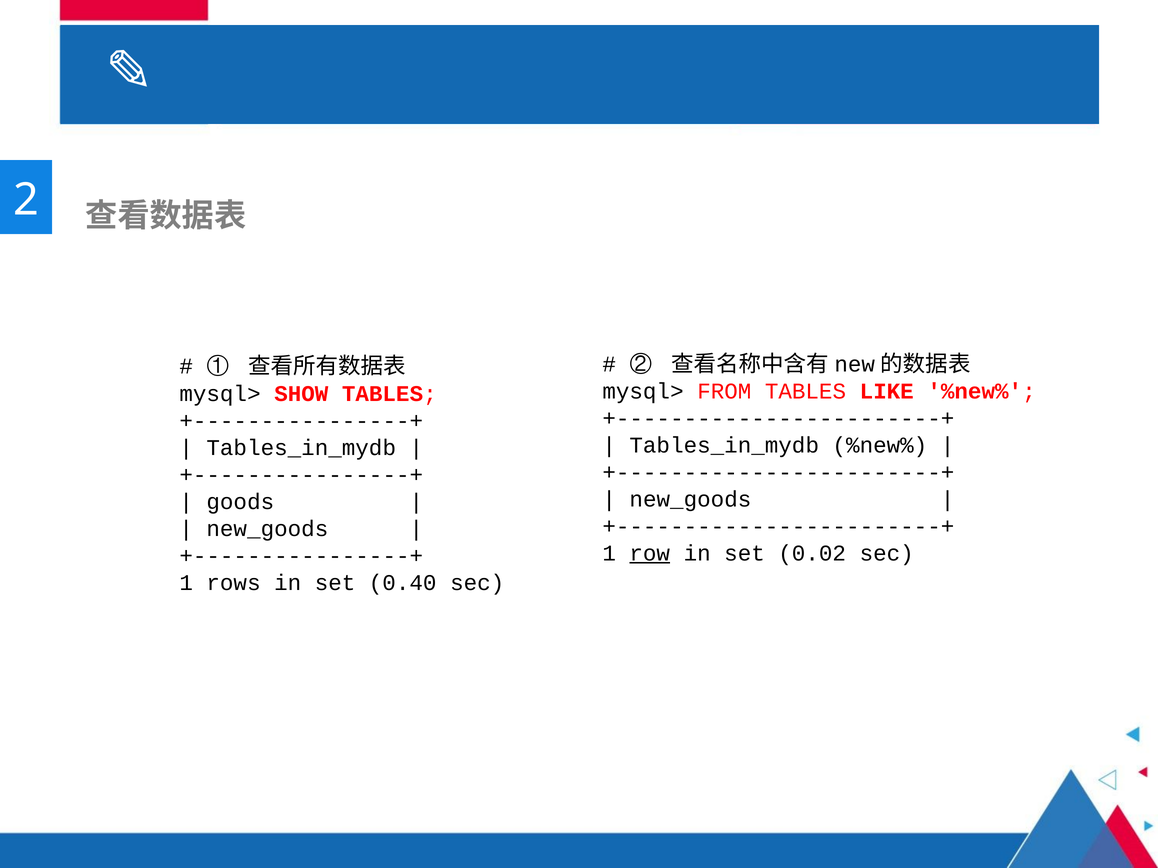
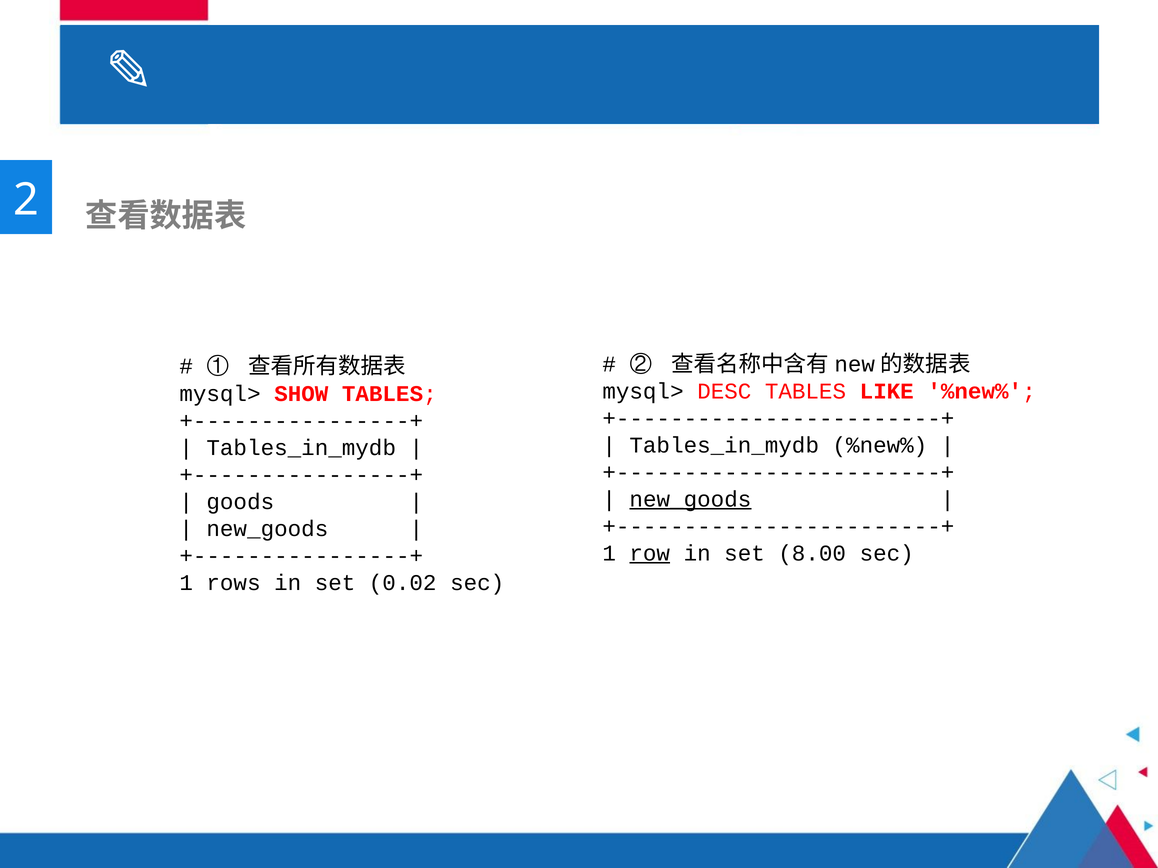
FROM: FROM -> DESC (724, 391)
new_goods underline: none -> present (690, 499)
0.02: 0.02 -> 8.00 (812, 554)
0.40: 0.40 -> 0.02 (403, 583)
